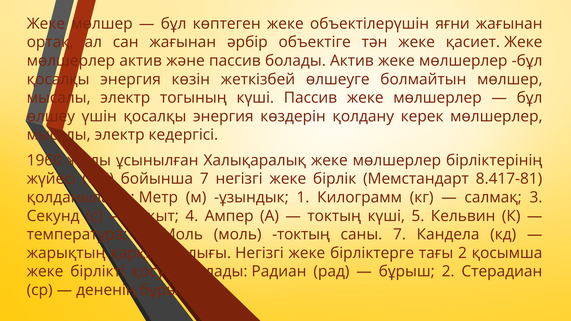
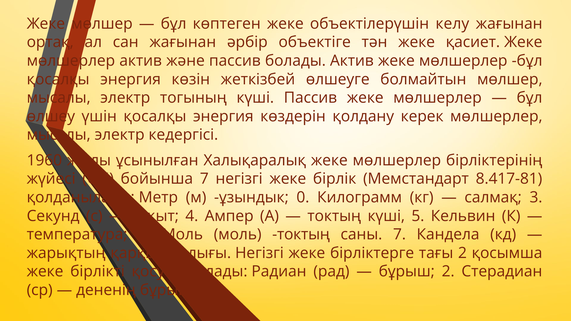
яғни: яғни -> келу (452, 24)
1: 1 -> 0 (303, 198)
